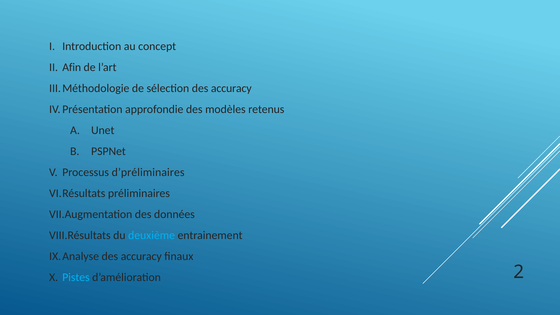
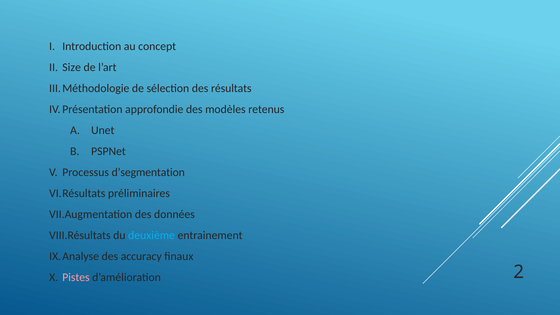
Afin: Afin -> Size (72, 67)
sélection des accuracy: accuracy -> résultats (231, 88)
d’préliminaires: d’préliminaires -> d’segmentation (148, 172)
Pistes colour: light blue -> pink (76, 277)
